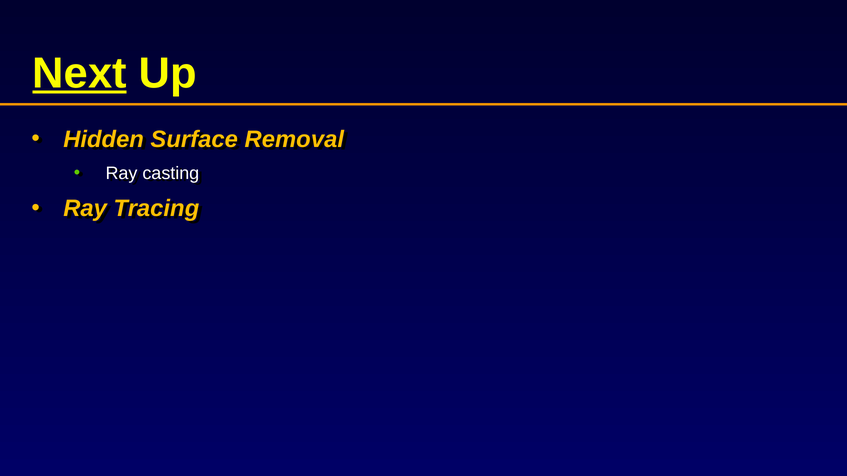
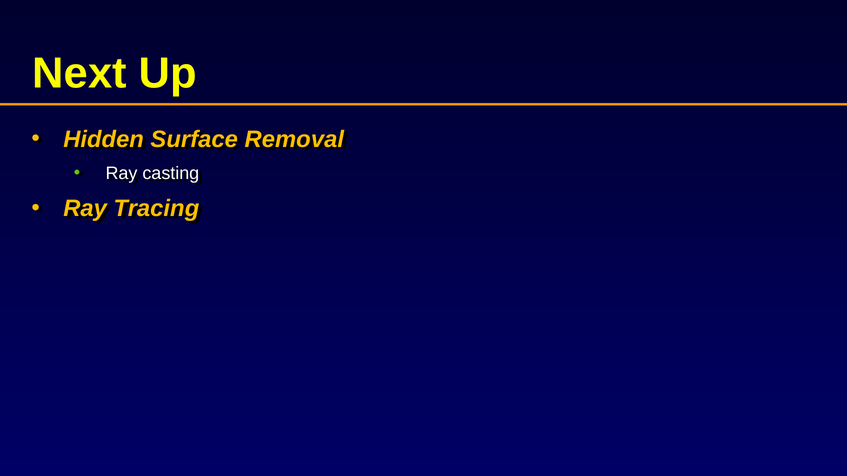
Next underline: present -> none (80, 73)
